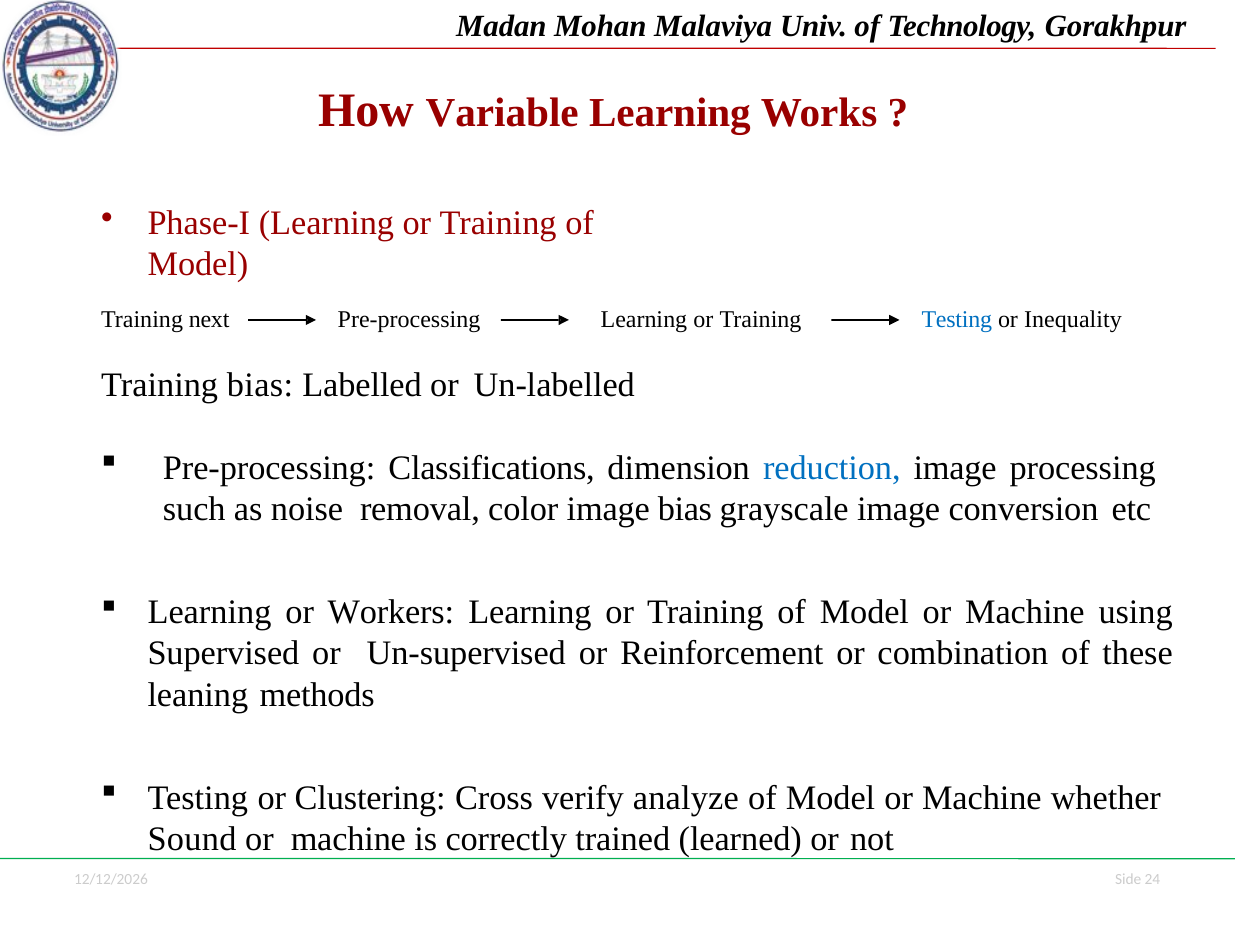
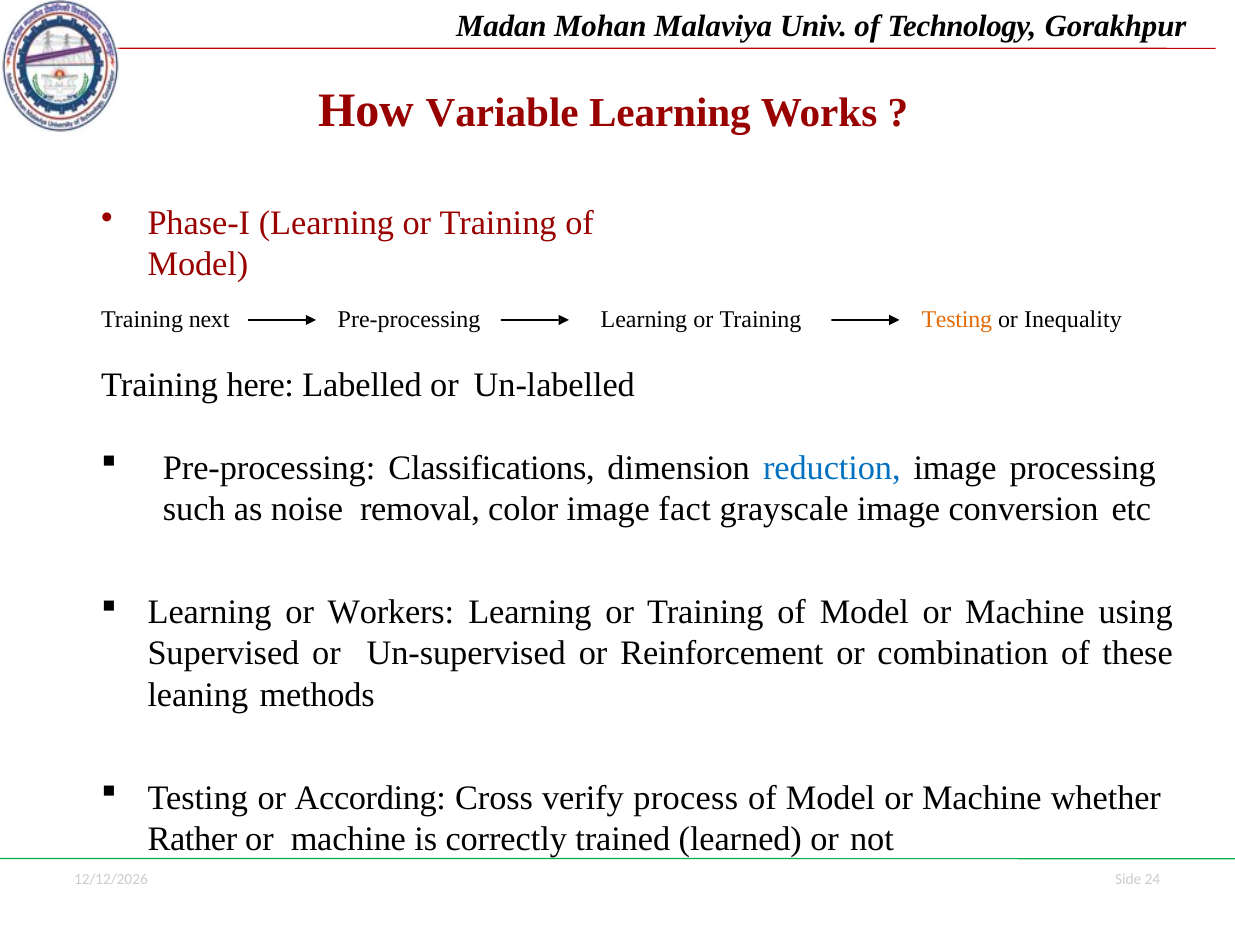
Testing colour: blue -> orange (957, 320)
Training bias: bias -> here (260, 385)
image bias: bias -> fact (685, 509)
Clustering: Clustering -> According (370, 798)
analyze: analyze -> process (686, 798)
Sound: Sound -> Rather (192, 839)
